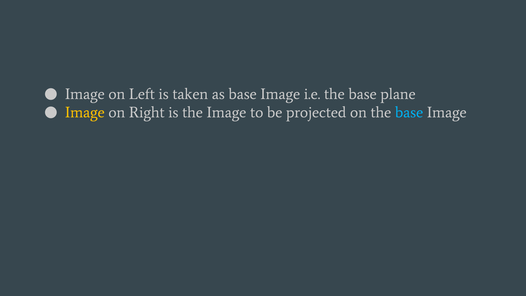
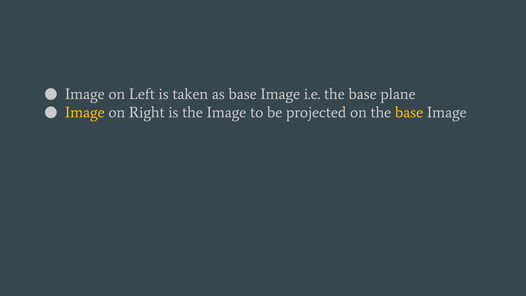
base colour: light blue -> yellow (409, 112)
